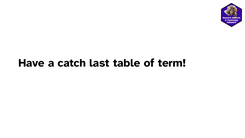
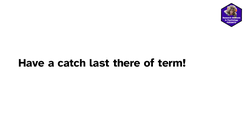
table: table -> there (127, 63)
